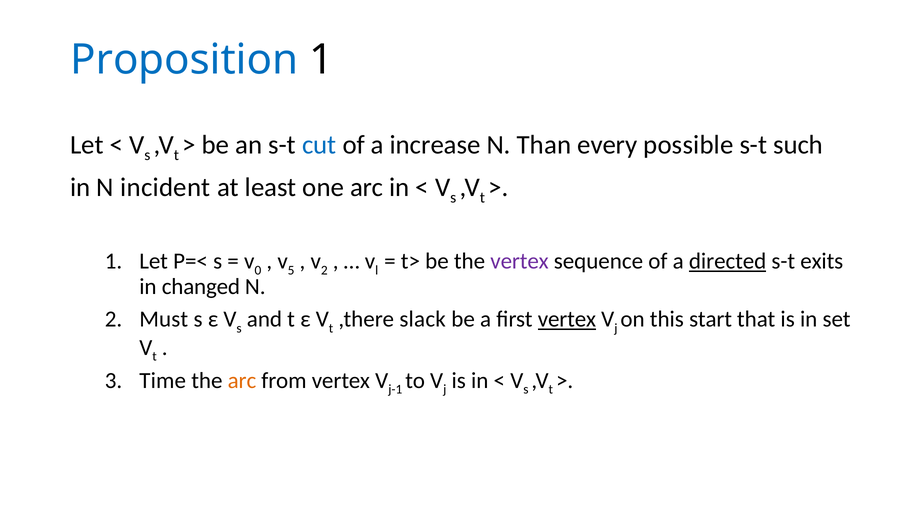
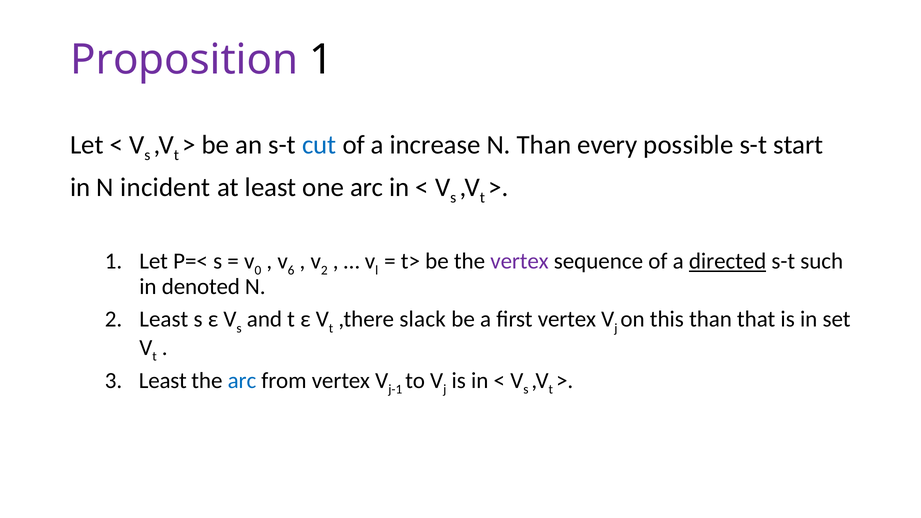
Proposition colour: blue -> purple (184, 60)
such: such -> start (798, 145)
5: 5 -> 6 (291, 270)
exits: exits -> such (822, 261)
changed: changed -> denoted (201, 287)
Must: Must -> Least (164, 319)
vertex underline: present -> none (567, 319)
this start: start -> than (711, 319)
Time: Time -> Least (163, 381)
arc colour: orange -> blue (242, 381)
